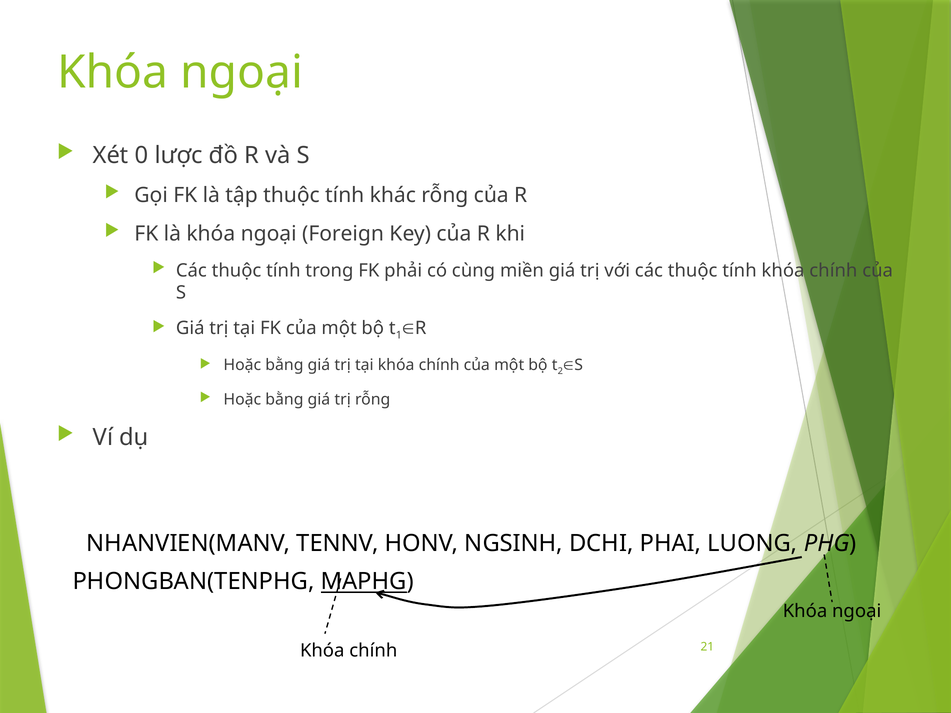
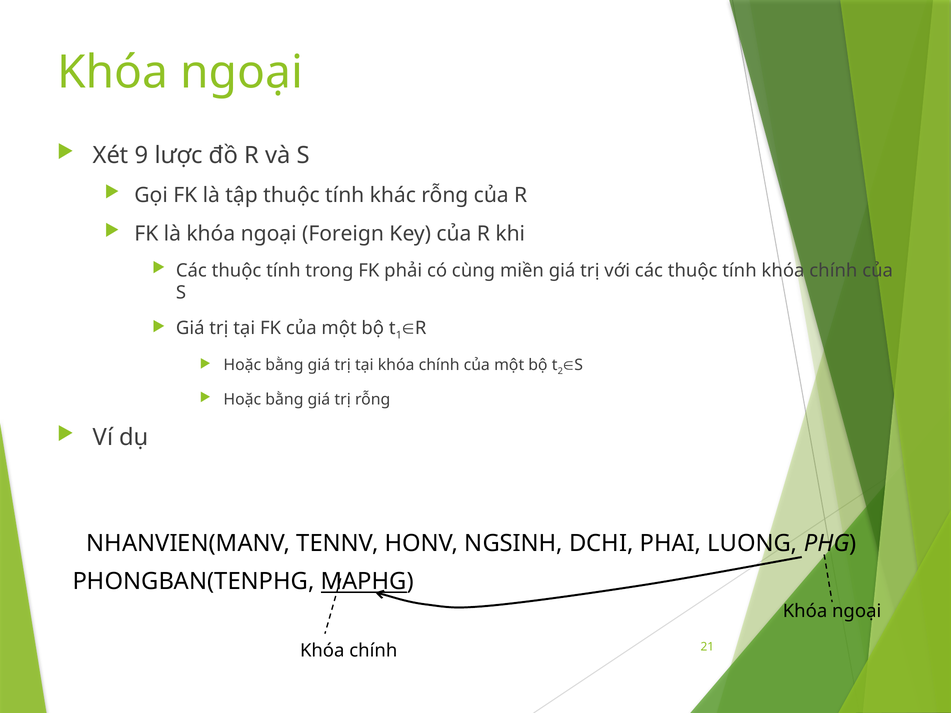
0: 0 -> 9 (142, 155)
